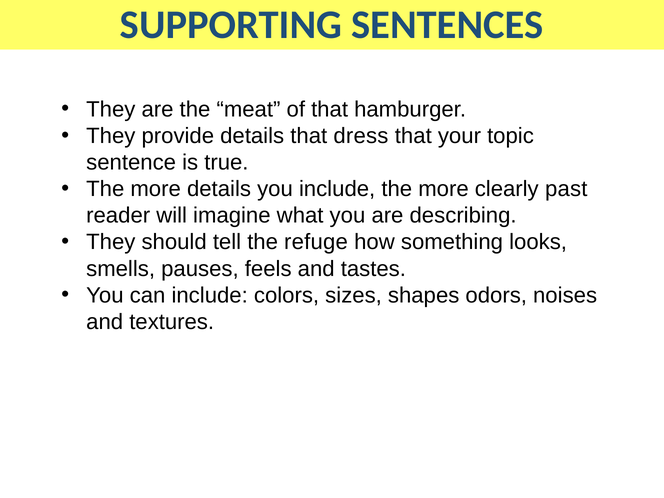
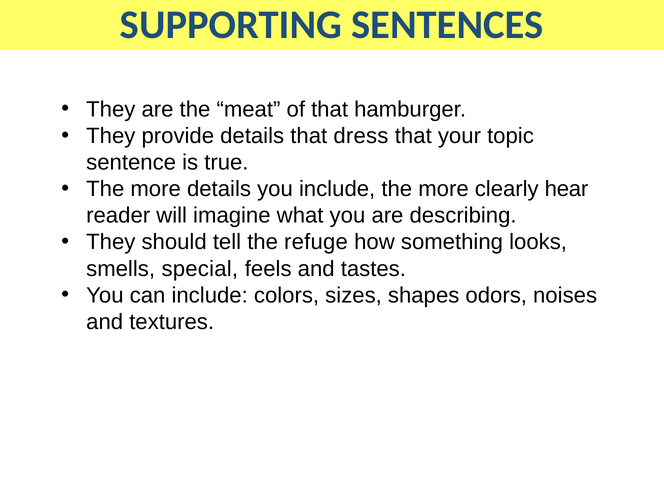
past: past -> hear (566, 189)
pauses: pauses -> special (200, 269)
